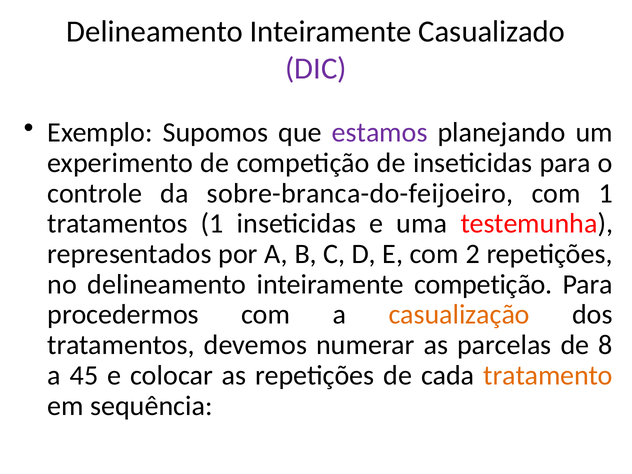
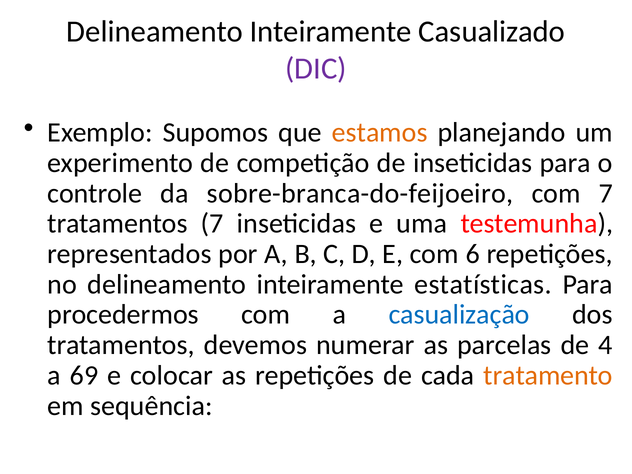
estamos colour: purple -> orange (380, 133)
com 1: 1 -> 7 (606, 193)
tratamentos 1: 1 -> 7 (212, 224)
2: 2 -> 6 (473, 254)
inteiramente competição: competição -> estatísticas (483, 284)
casualização colour: orange -> blue (459, 315)
8: 8 -> 4 (605, 345)
45: 45 -> 69 (84, 375)
